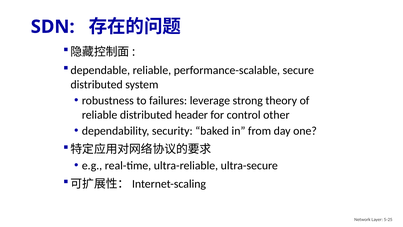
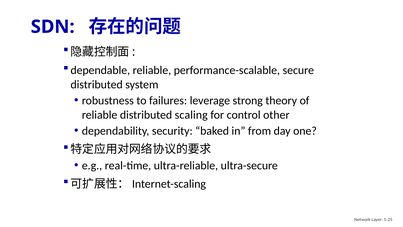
header: header -> scaling (191, 115)
